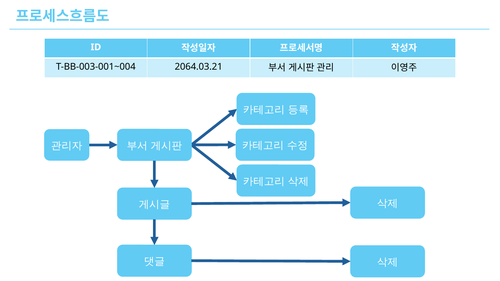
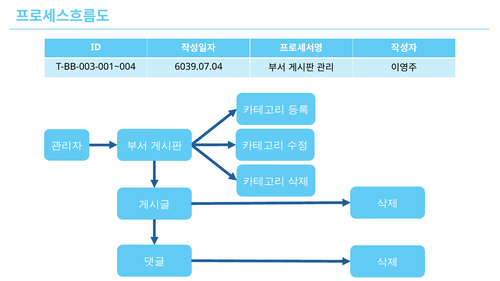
2064.03.21: 2064.03.21 -> 6039.07.04 (199, 67)
